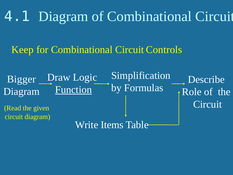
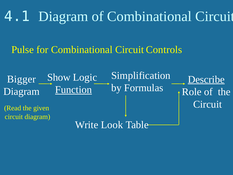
Keep: Keep -> Pulse (23, 50)
Draw: Draw -> Show (59, 77)
Describe underline: none -> present (206, 79)
Items: Items -> Look (112, 125)
